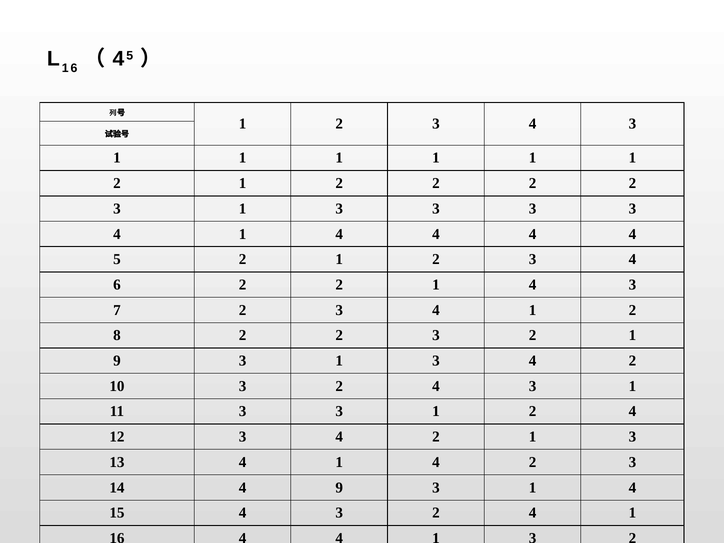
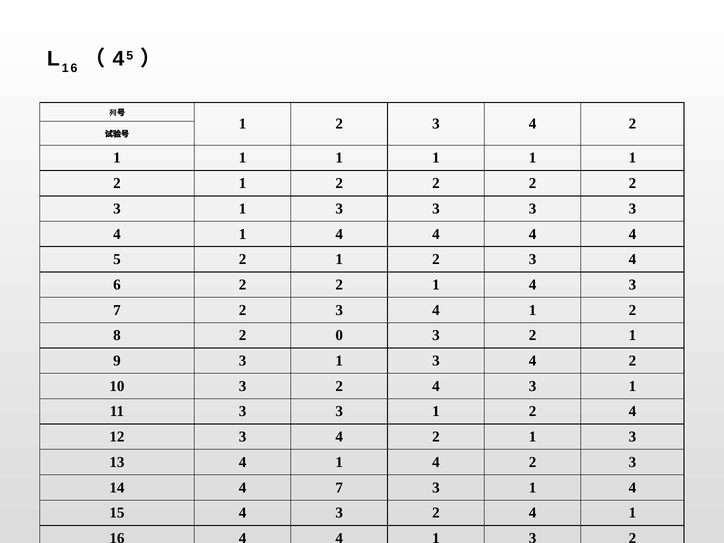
2 3 4 3: 3 -> 2 (632, 124)
8 2 2: 2 -> 0 (339, 335)
4 9: 9 -> 7 (339, 488)
